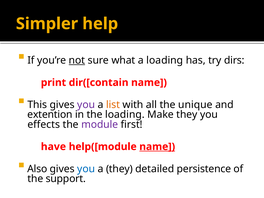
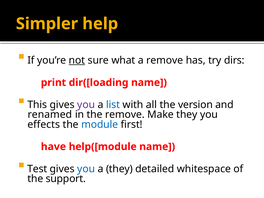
a loading: loading -> remove (165, 60)
dir([contain: dir([contain -> dir([loading (99, 83)
list colour: orange -> blue (113, 105)
unique: unique -> version (195, 105)
extention: extention -> renamed (50, 115)
the loading: loading -> remove (125, 115)
module colour: purple -> blue (100, 124)
name underline: present -> none (157, 147)
Also: Also -> Test (37, 169)
persistence: persistence -> whitespace (204, 169)
